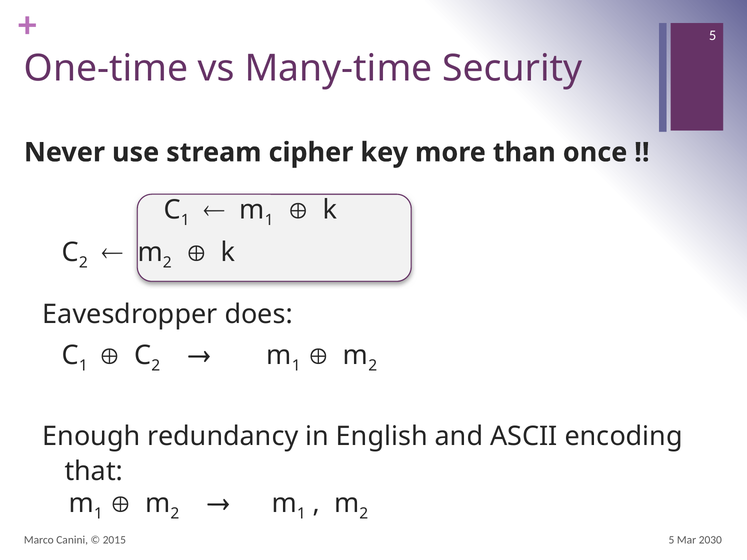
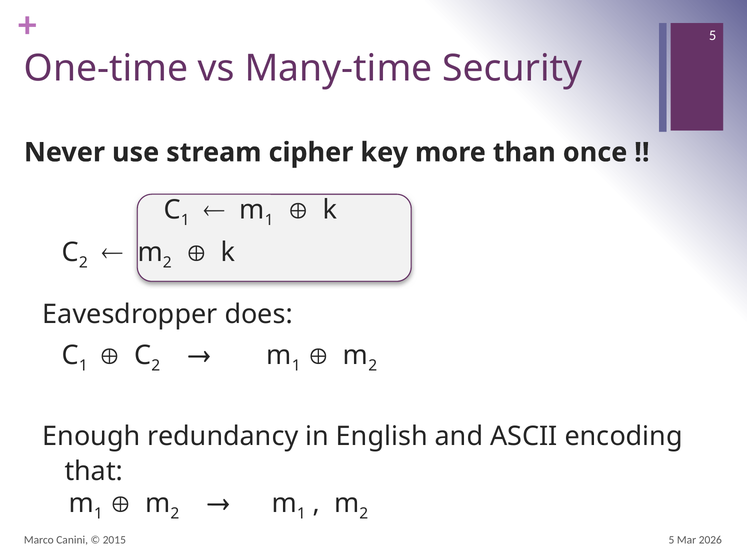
2030: 2030 -> 2026 (710, 540)
